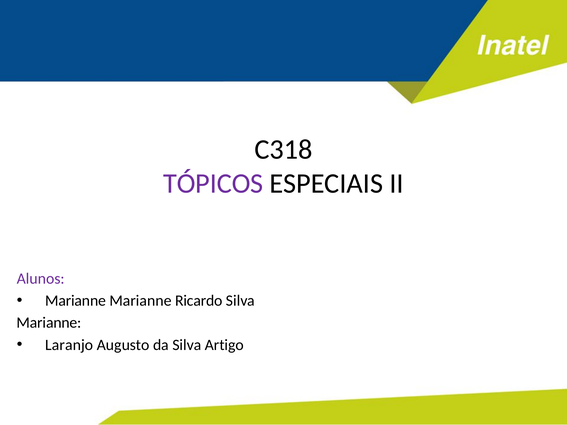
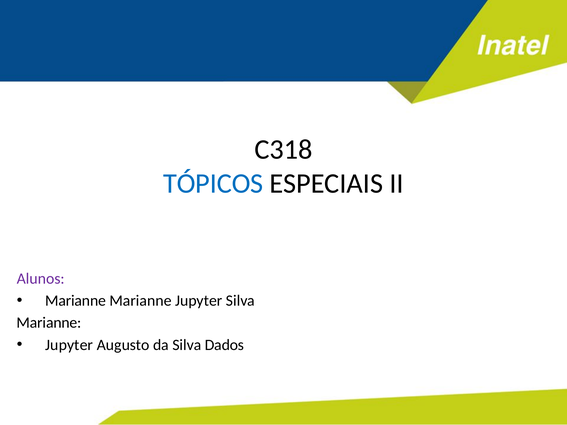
TÓPICOS colour: purple -> blue (213, 183)
Marianne Ricardo: Ricardo -> Jupyter (199, 301)
Laranjo: Laranjo -> Jupyter (69, 345)
Artigo: Artigo -> Dados (224, 345)
